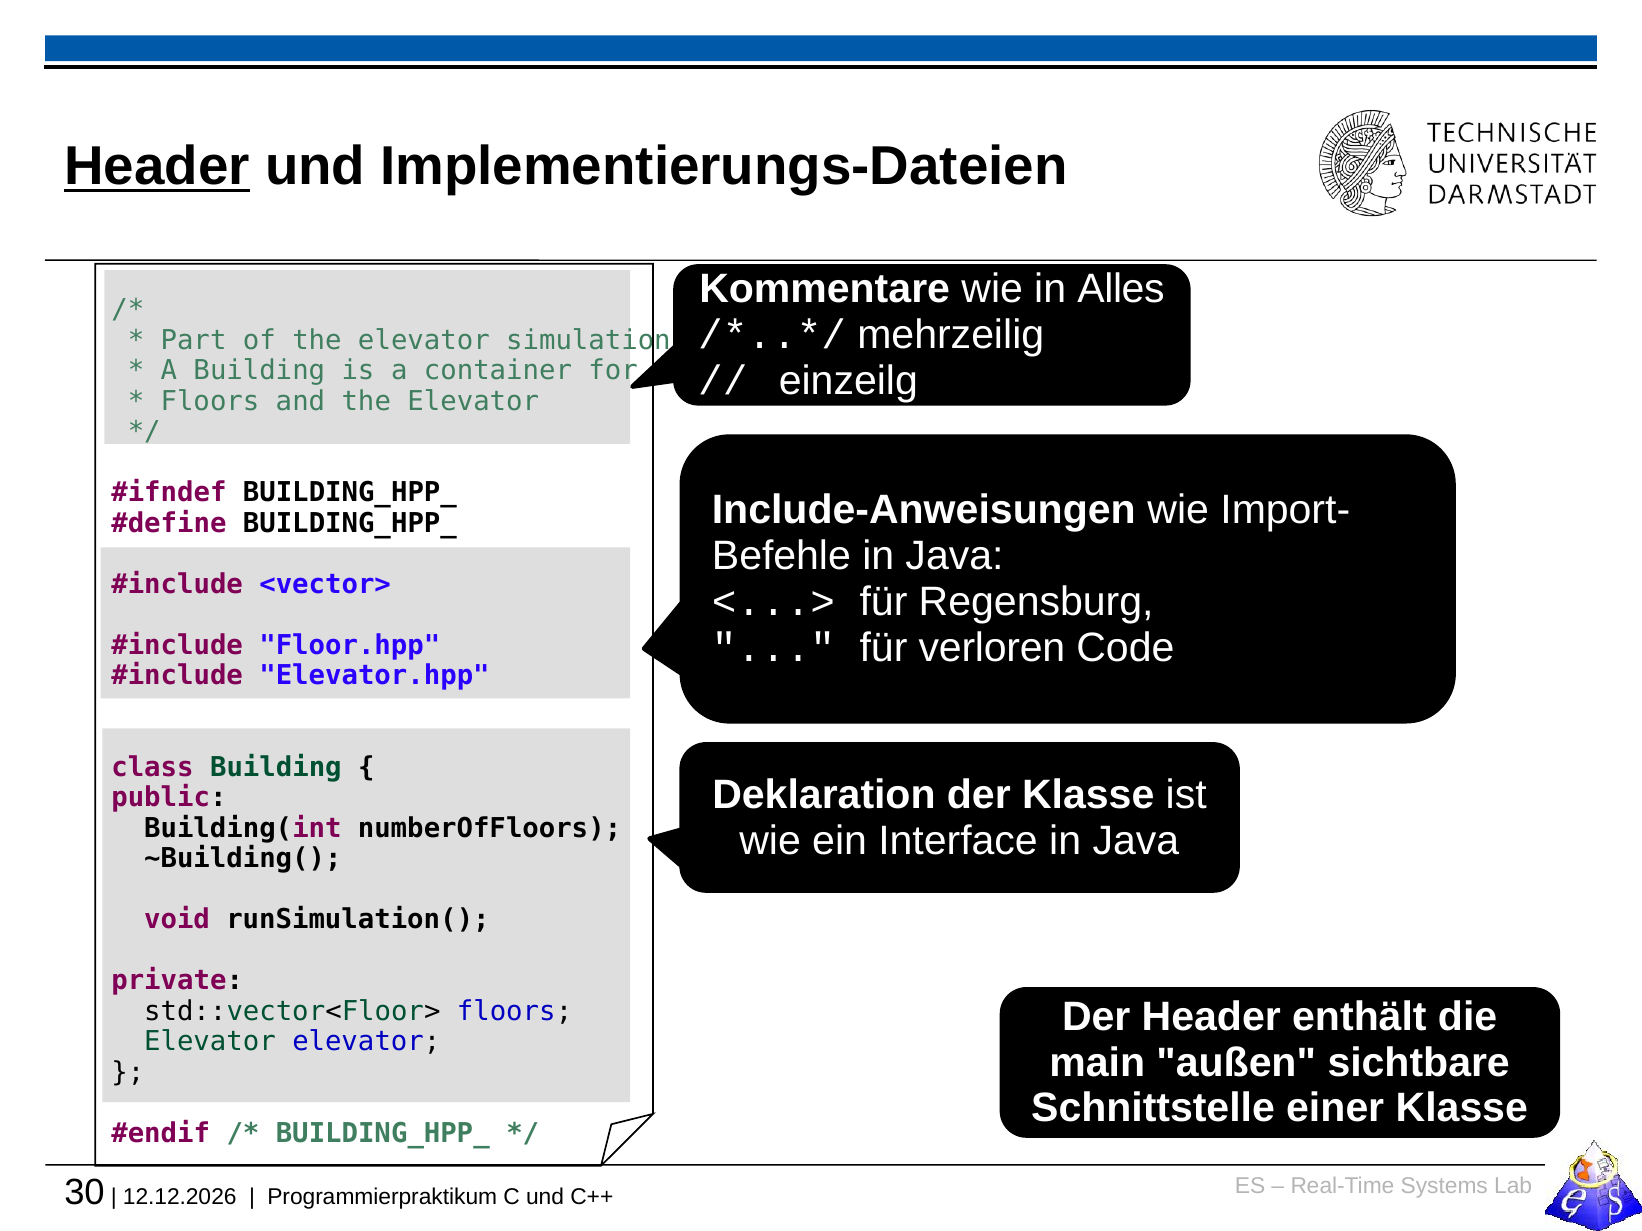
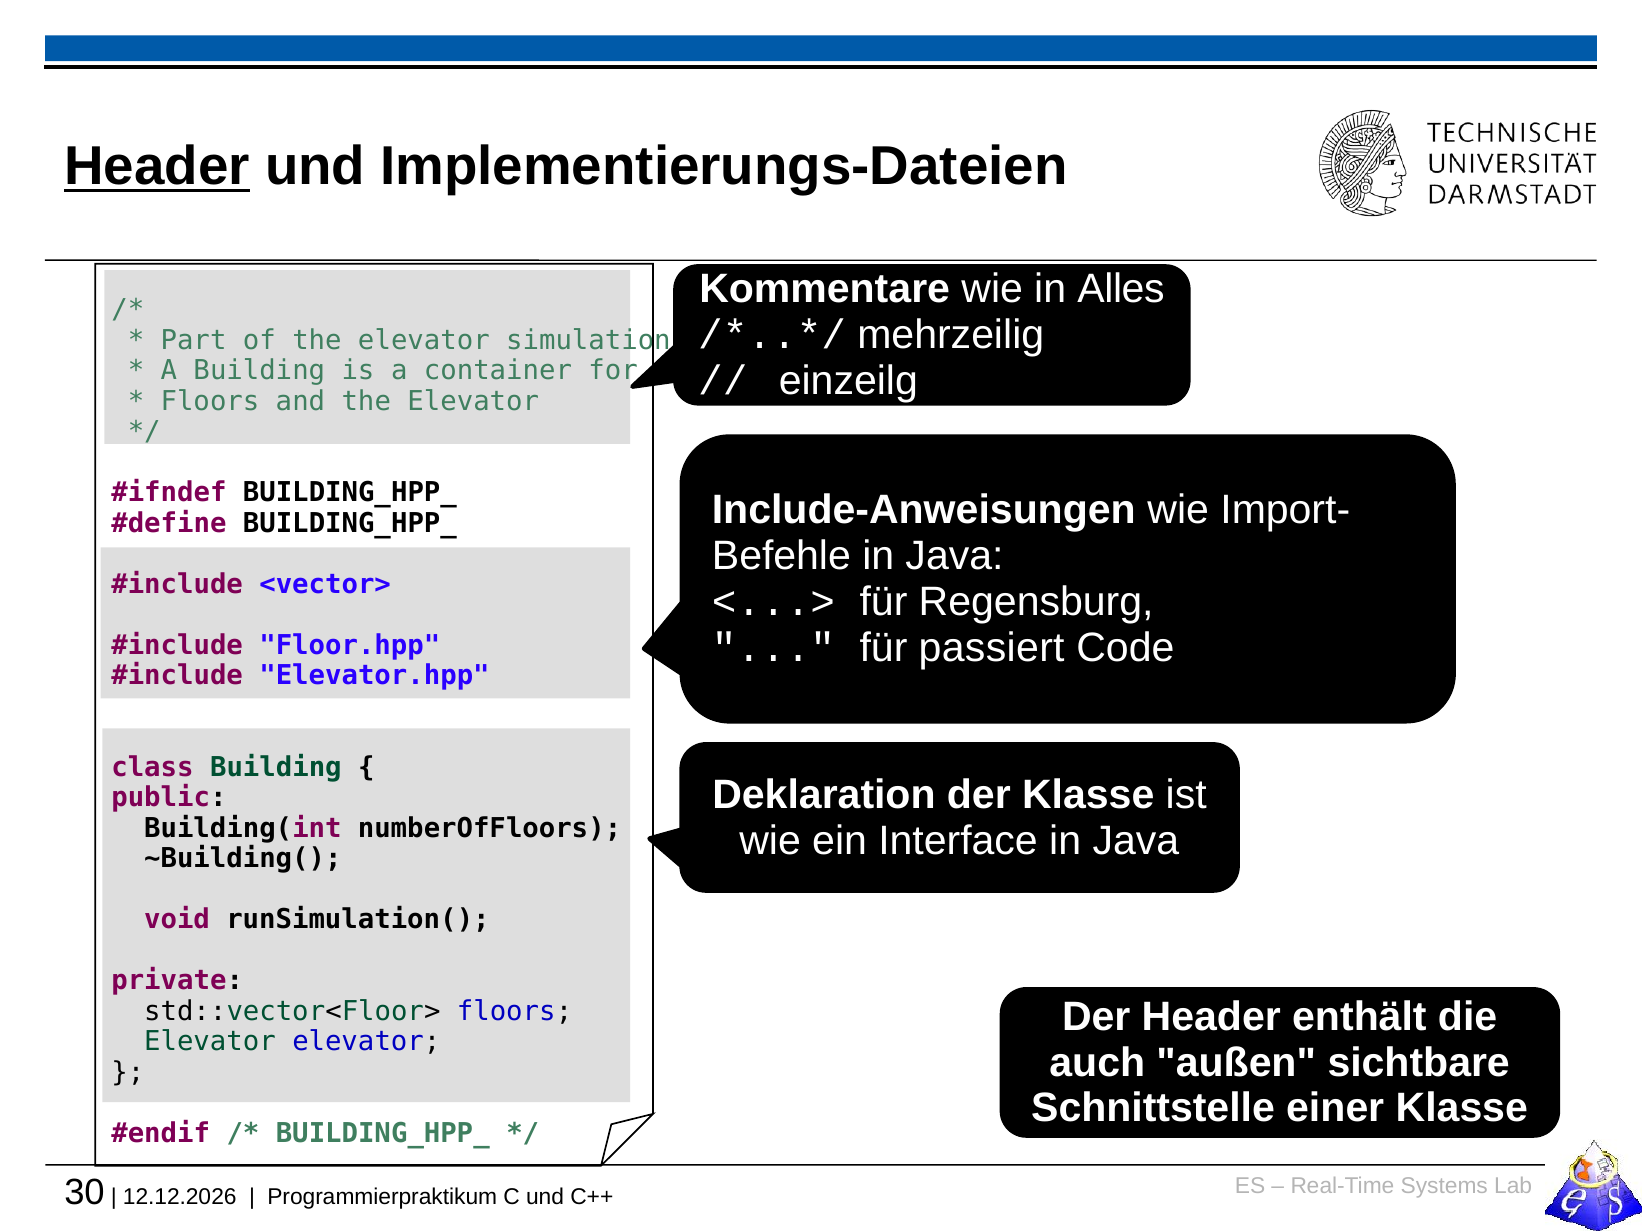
verloren: verloren -> passiert (992, 648)
main: main -> auch (1097, 1063)
